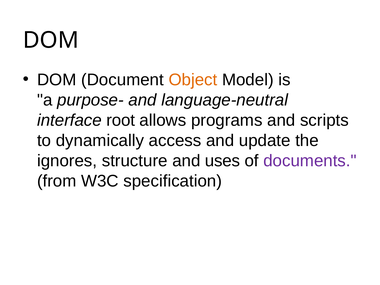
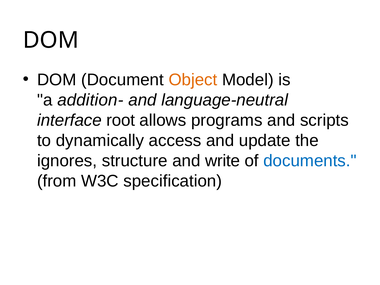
purpose-: purpose- -> addition- (90, 100)
uses: uses -> write (223, 161)
documents colour: purple -> blue (310, 161)
